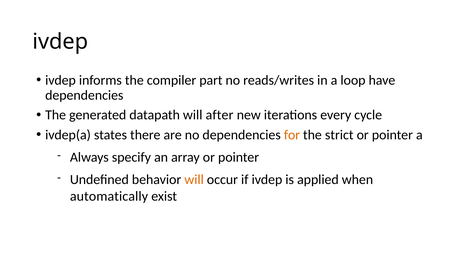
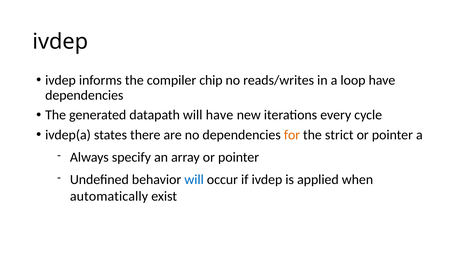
part: part -> chip (211, 80)
will after: after -> have (220, 115)
will colour: orange -> blue (194, 180)
